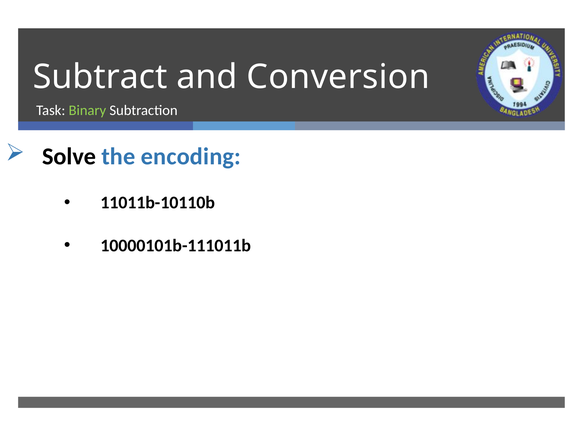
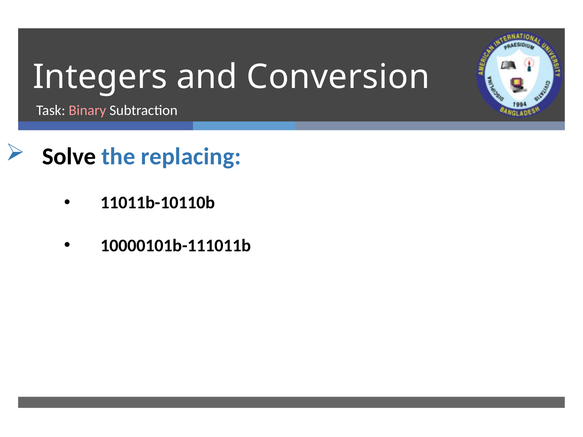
Subtract: Subtract -> Integers (100, 77)
Binary colour: light green -> pink (87, 110)
encoding: encoding -> replacing (191, 157)
